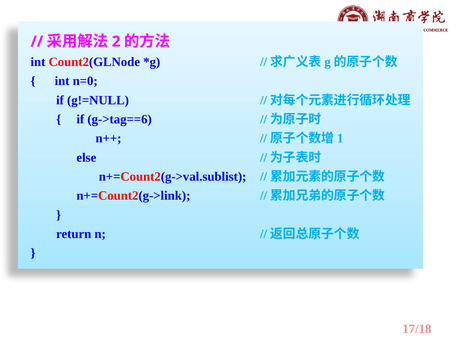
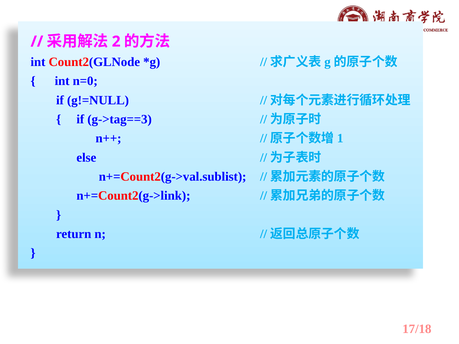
g->tag==6: g->tag==6 -> g->tag==3 (120, 119)
